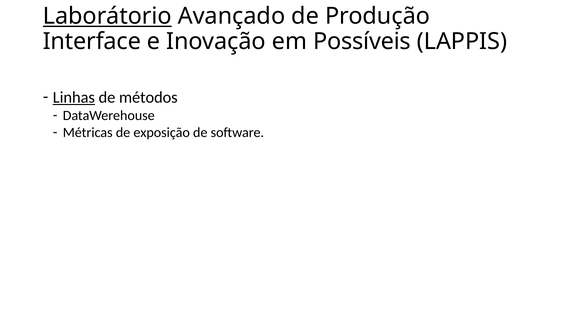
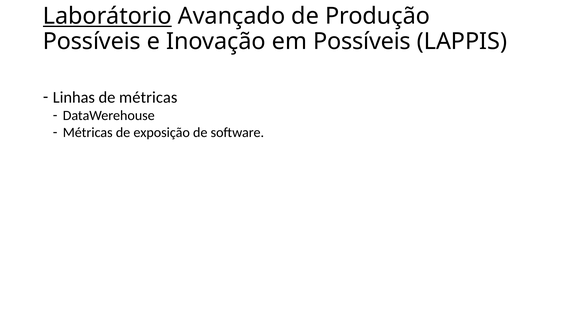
Interface: Interface -> Possíveis (92, 41)
Linhas underline: present -> none (74, 97)
de métodos: métodos -> métricas (148, 97)
